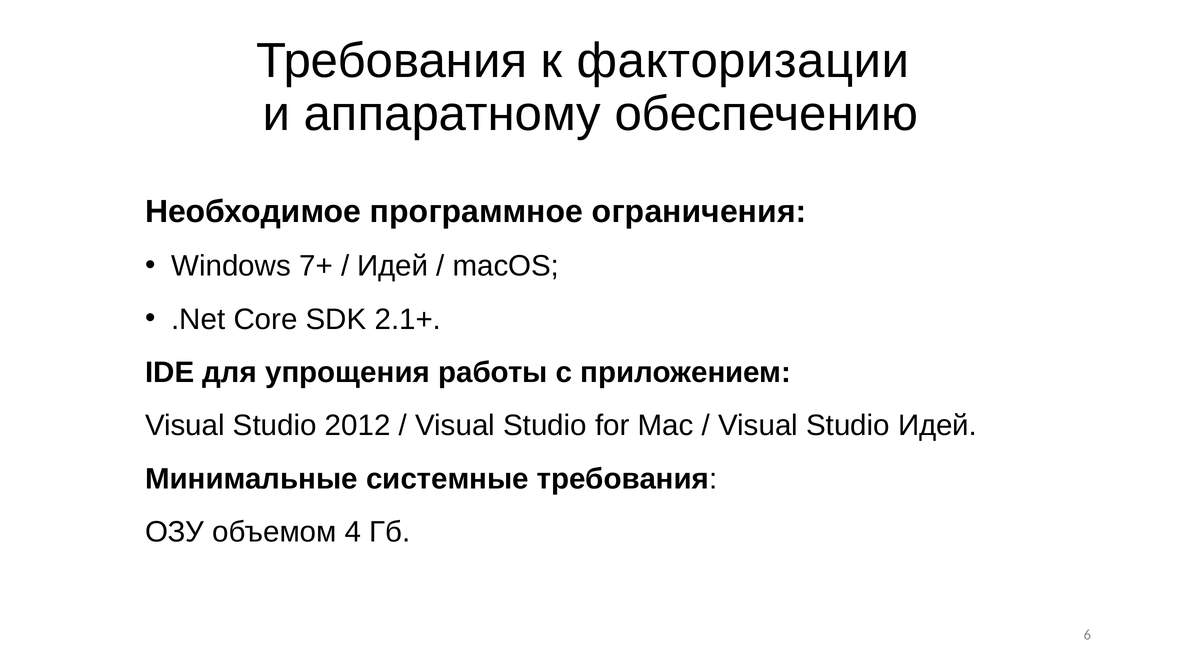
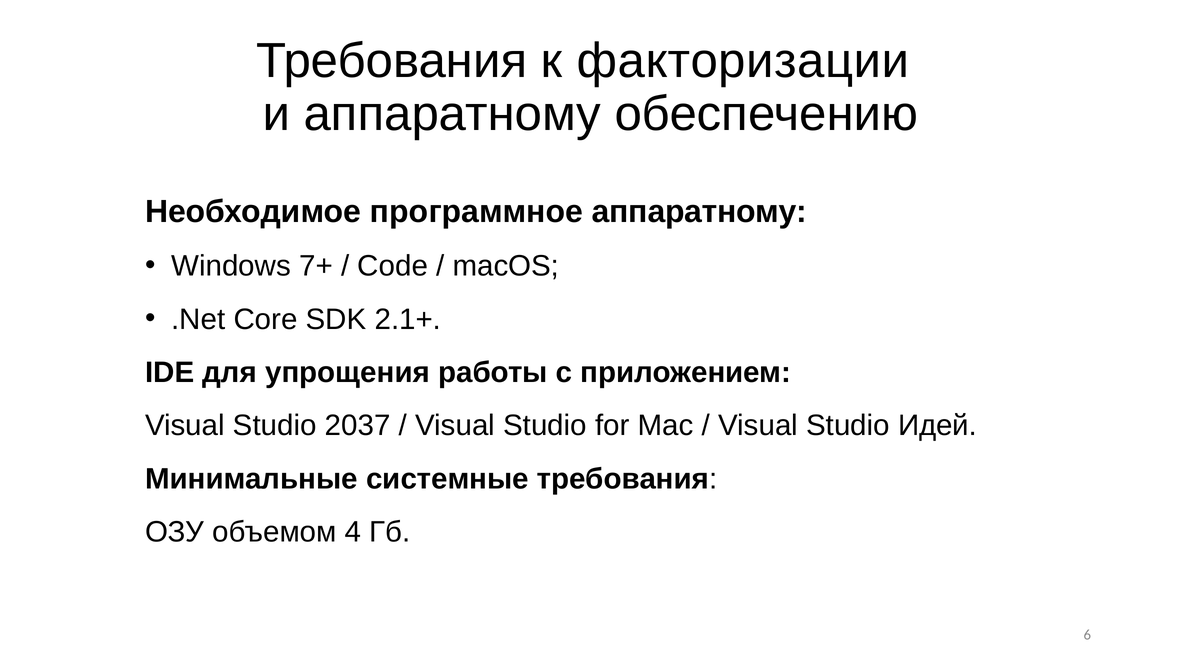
программное ограничения: ограничения -> аппаратному (699, 211)
Идей: Идей -> Code (393, 266)
2012: 2012 -> 2037 (358, 425)
